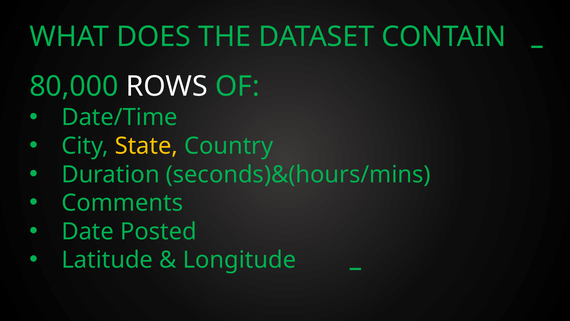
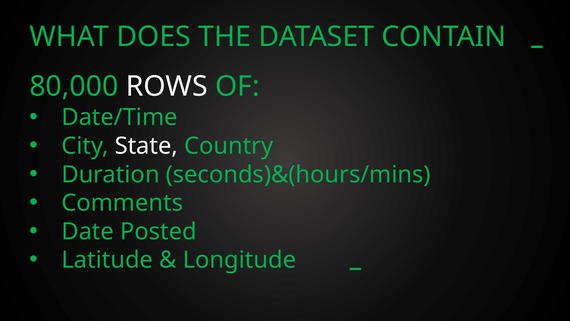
State colour: yellow -> white (146, 146)
